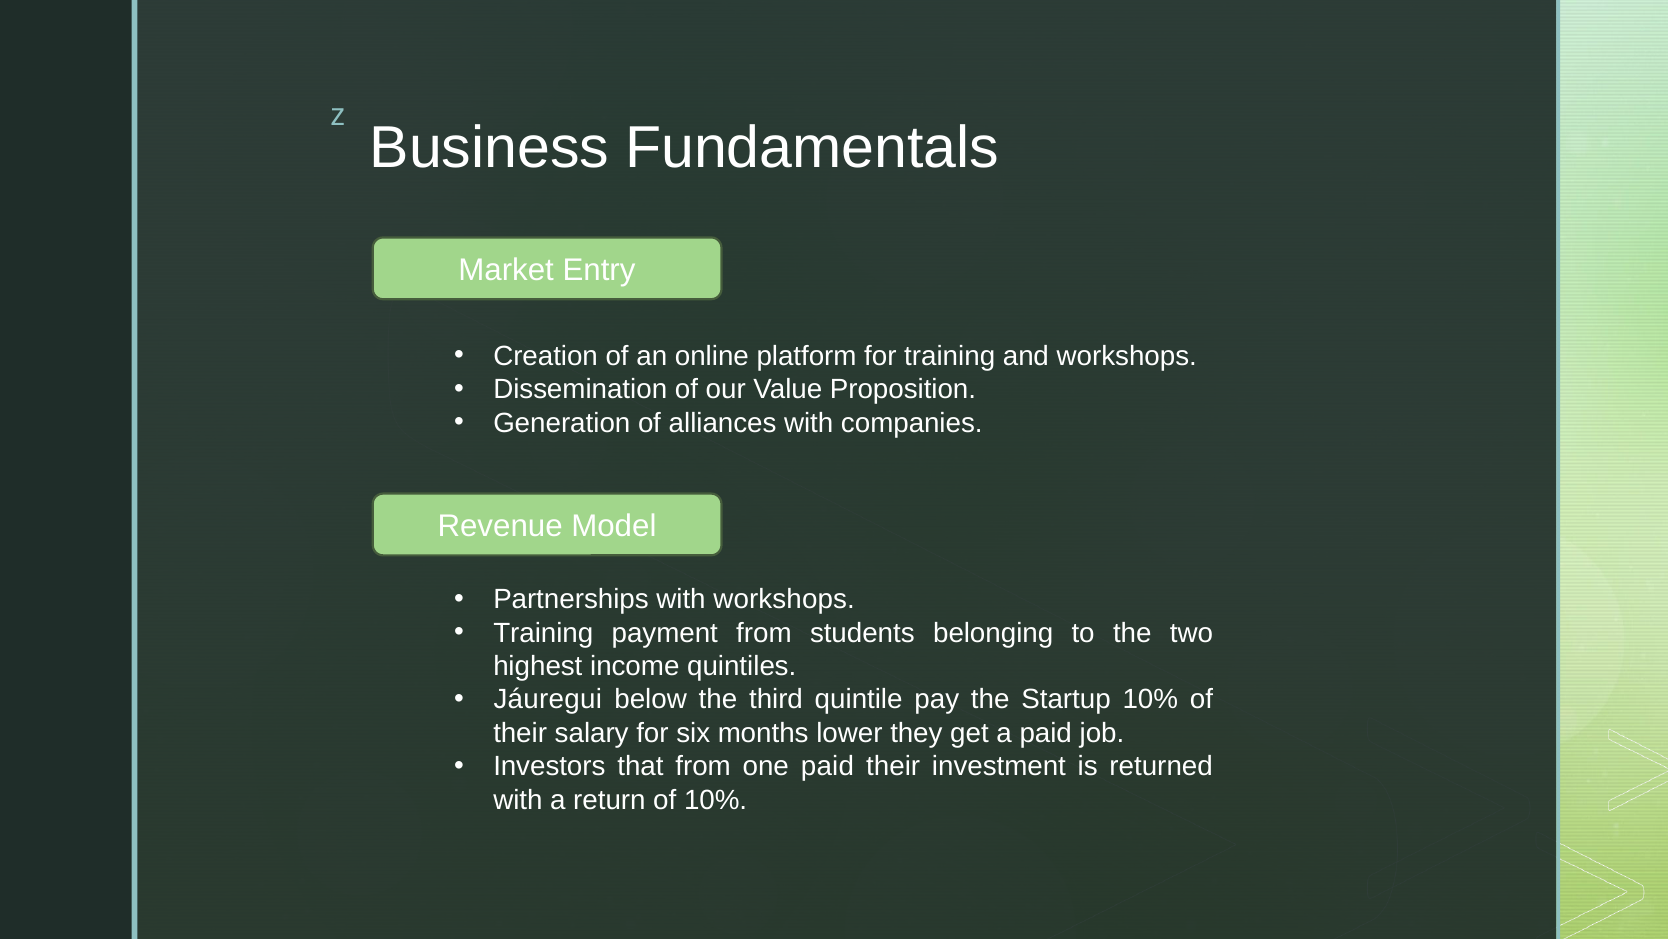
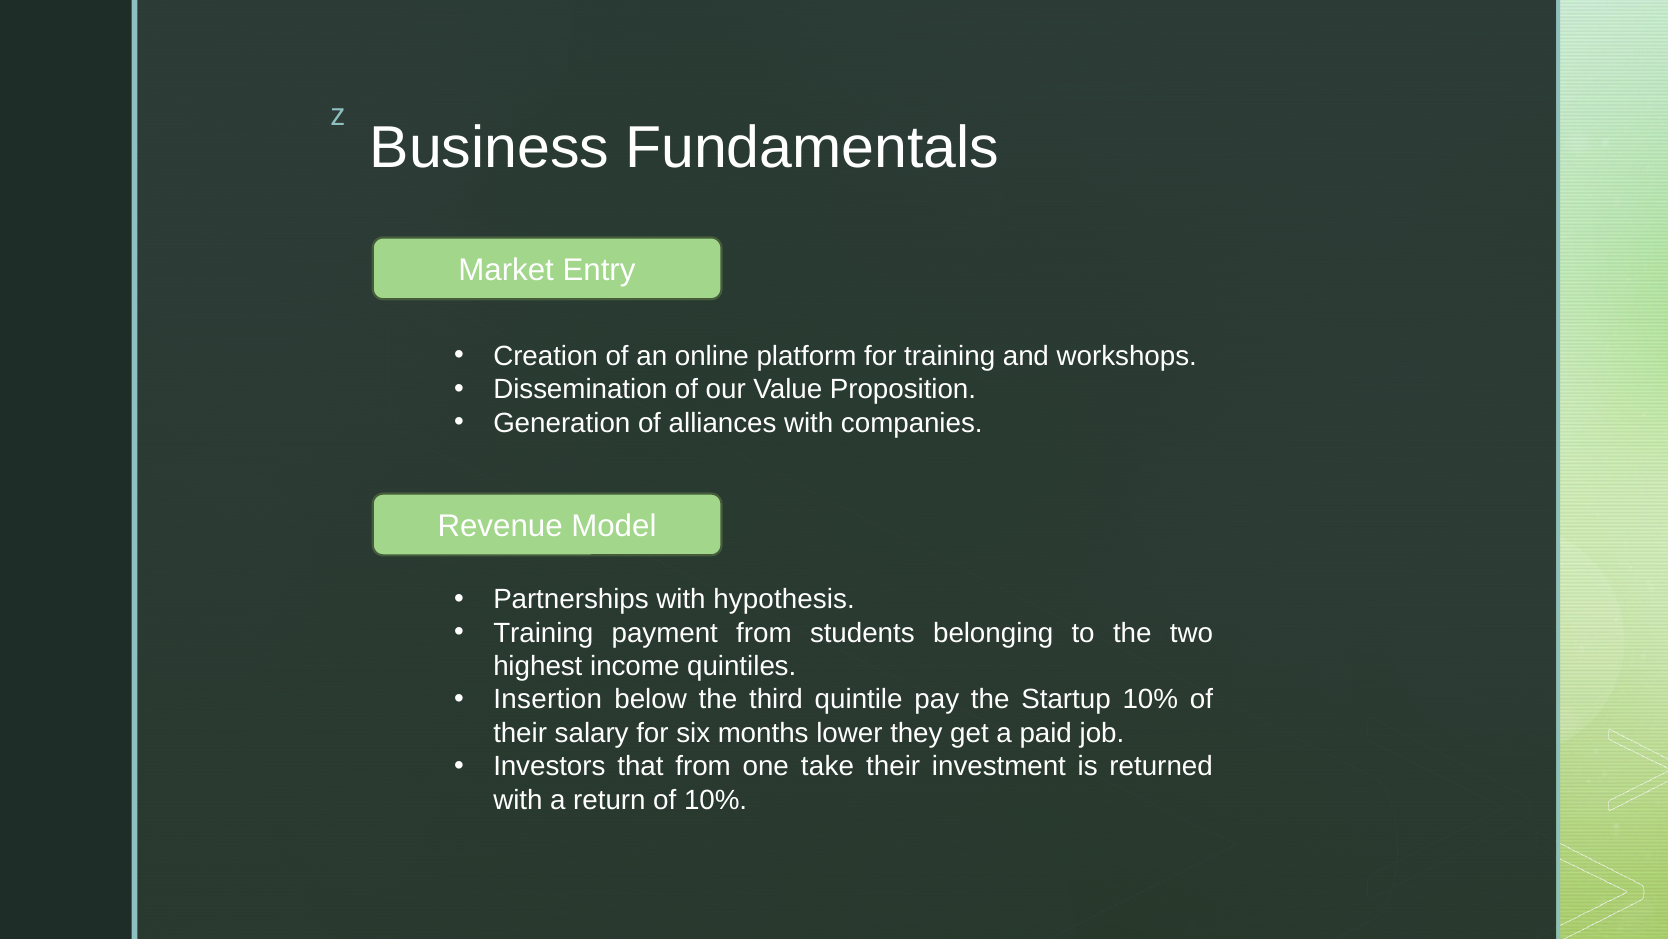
with workshops: workshops -> hypothesis (784, 599)
Jáuregui: Jáuregui -> Insertion (548, 699)
one paid: paid -> take (827, 766)
